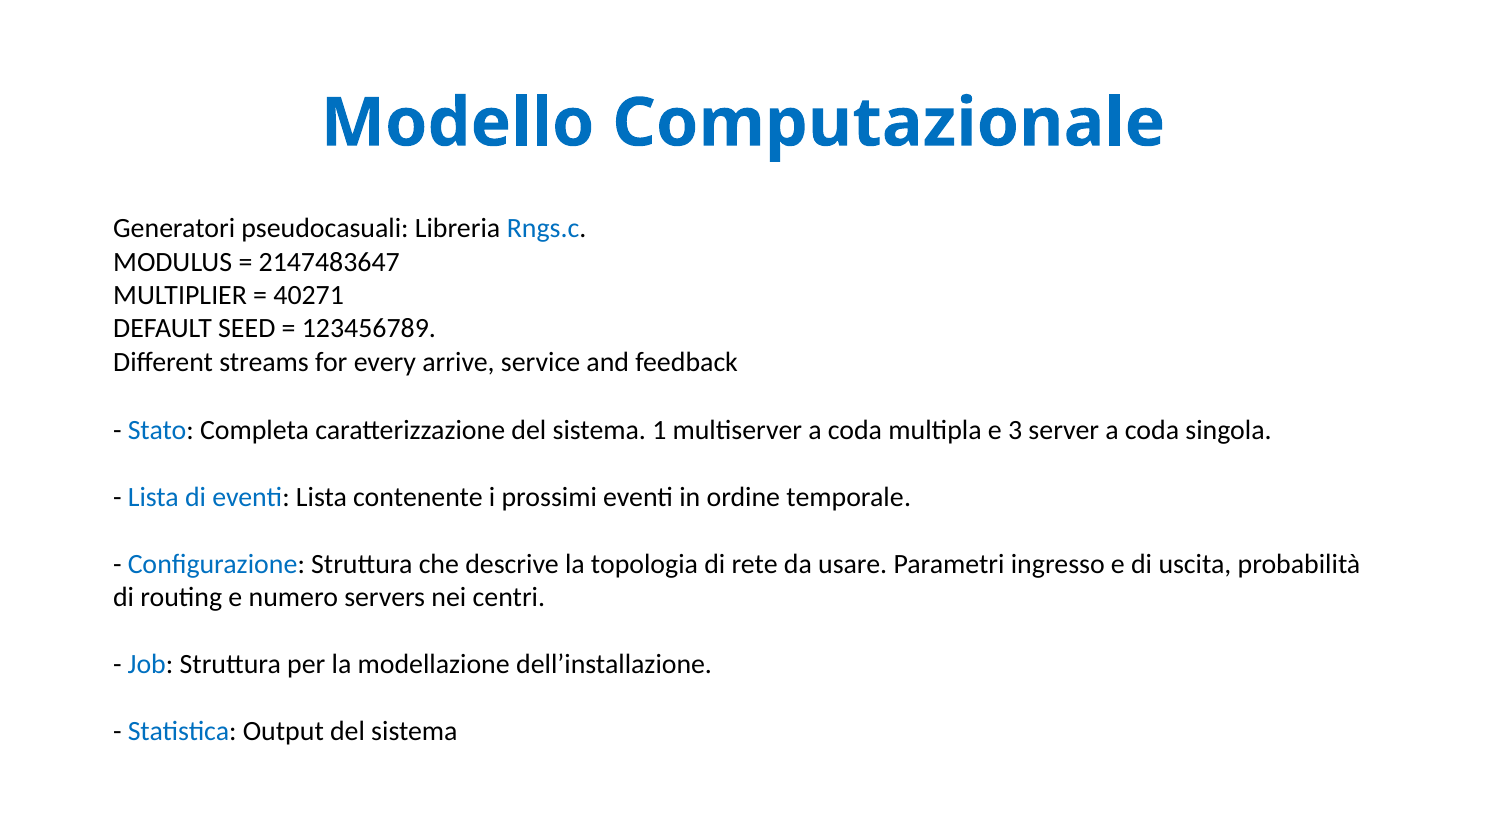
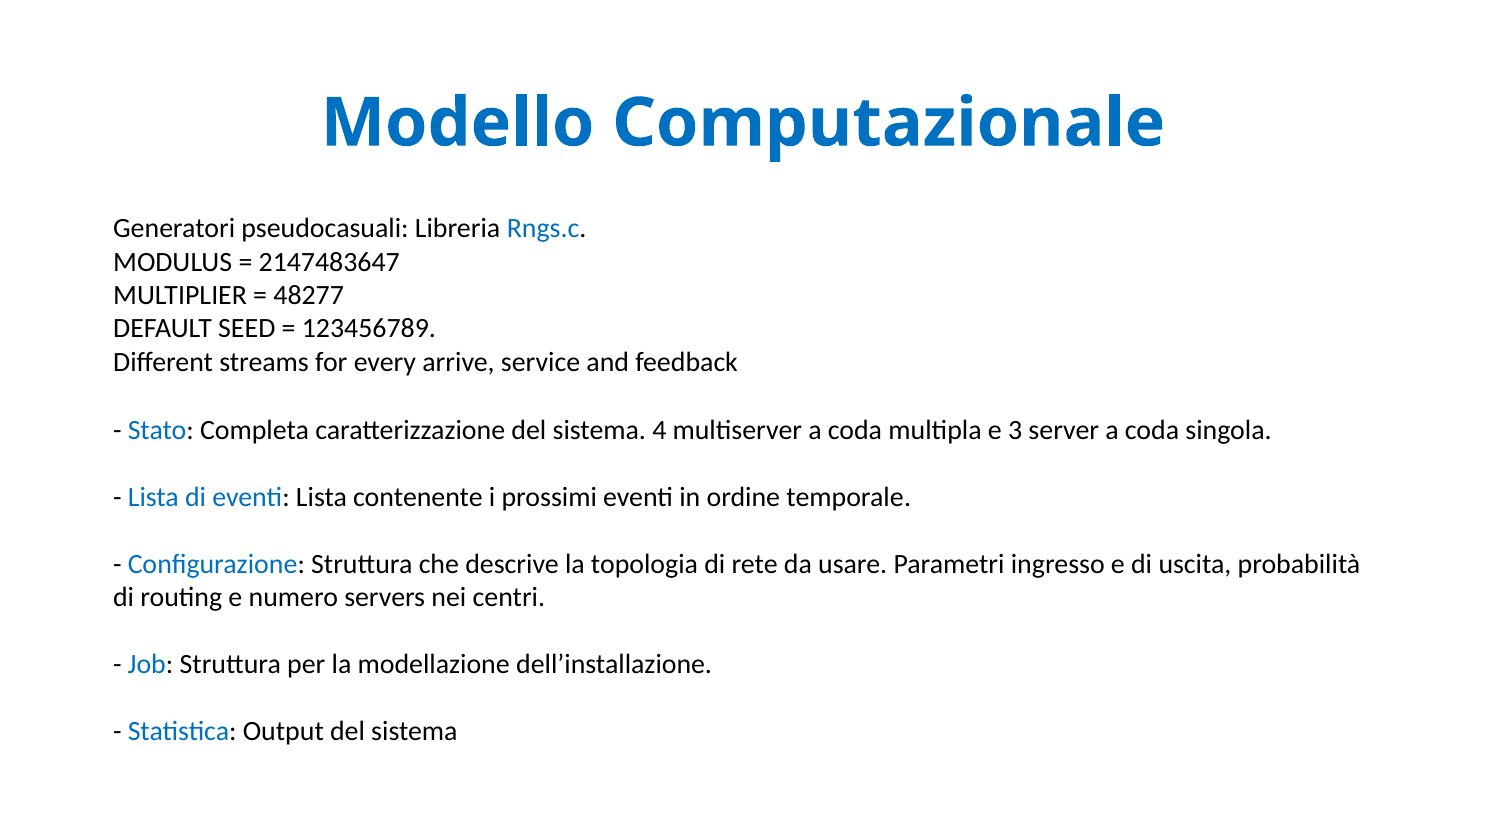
40271: 40271 -> 48277 (309, 296)
1: 1 -> 4 (659, 430)
